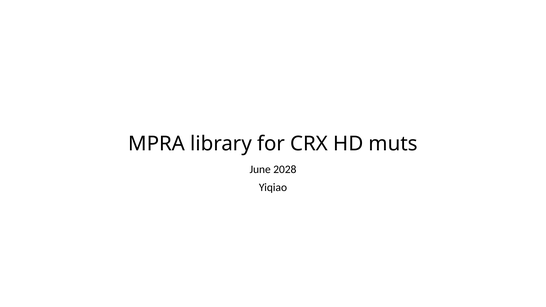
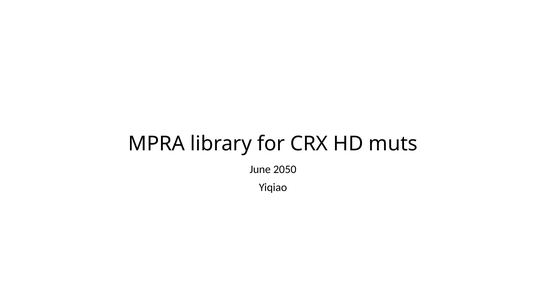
2028: 2028 -> 2050 (285, 169)
